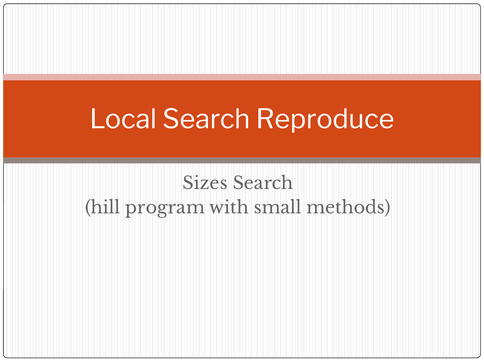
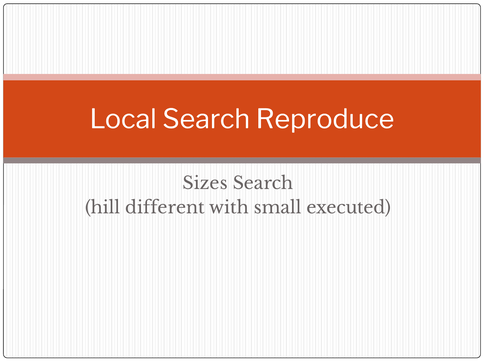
program: program -> different (165, 208)
methods: methods -> executed (349, 208)
